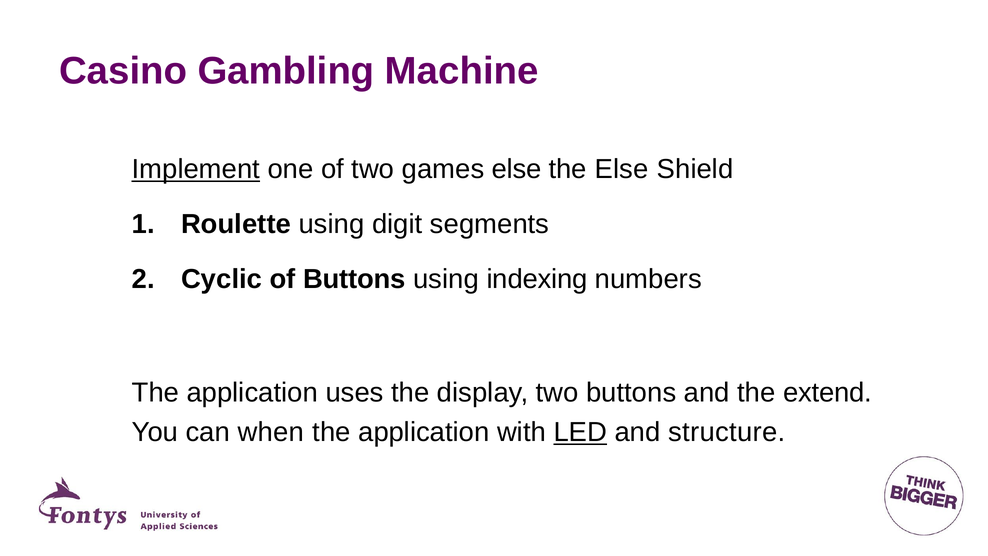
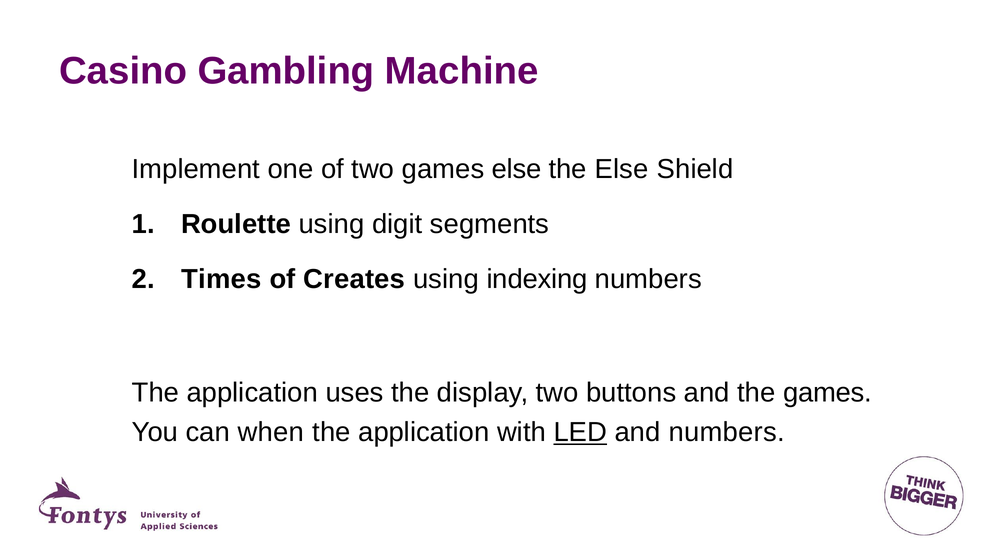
Implement underline: present -> none (196, 169)
Cyclic: Cyclic -> Times (221, 279)
of Buttons: Buttons -> Creates (354, 279)
the extend: extend -> games (828, 393)
and structure: structure -> numbers (727, 432)
